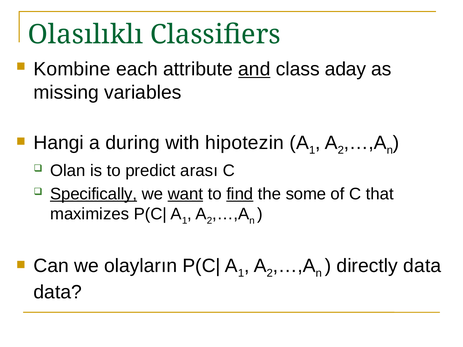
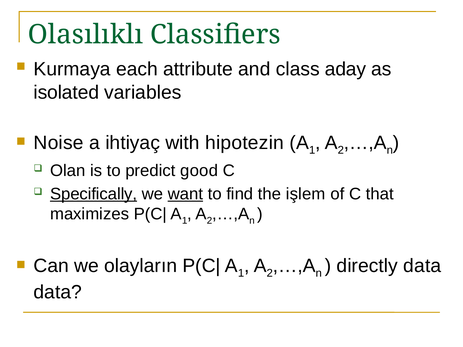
Kombine: Kombine -> Kurmaya (72, 69)
and underline: present -> none (254, 69)
missing: missing -> isolated (66, 92)
Hangi: Hangi -> Noise (59, 143)
during: during -> ihtiyaç (133, 143)
arası: arası -> good (199, 171)
find underline: present -> none (240, 194)
some: some -> işlem (306, 194)
